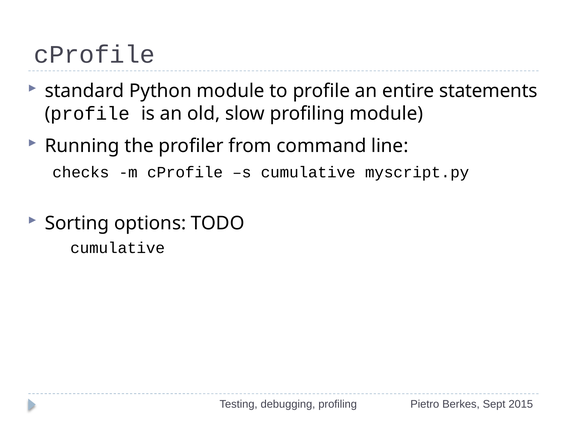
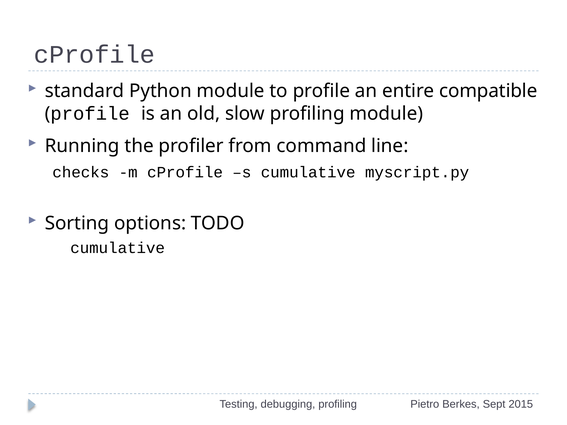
statements: statements -> compatible (488, 91)
